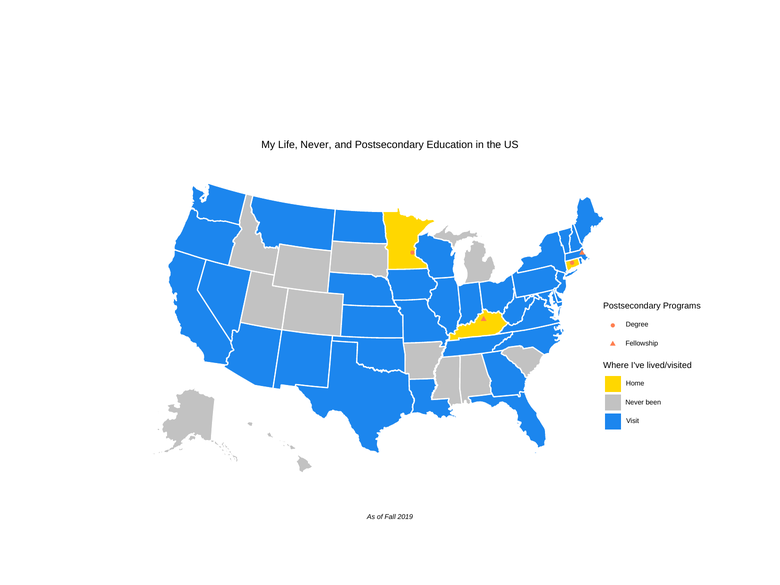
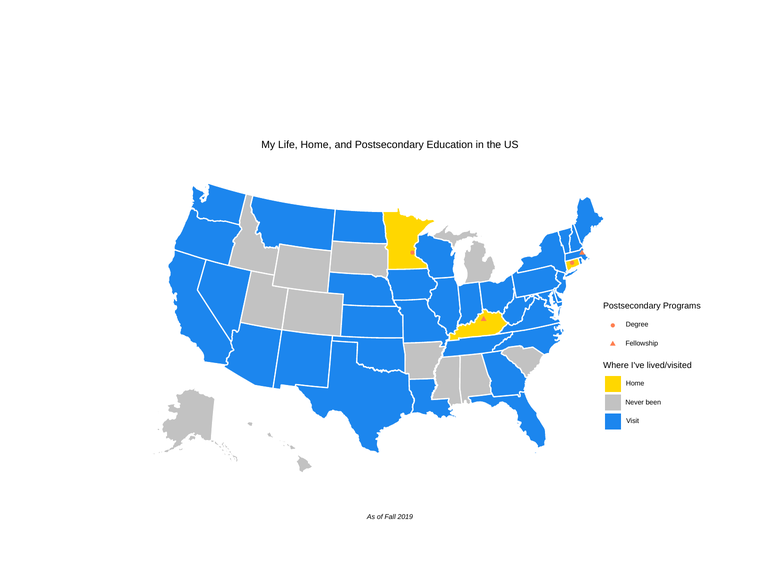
Life Never: Never -> Home (316, 145)
